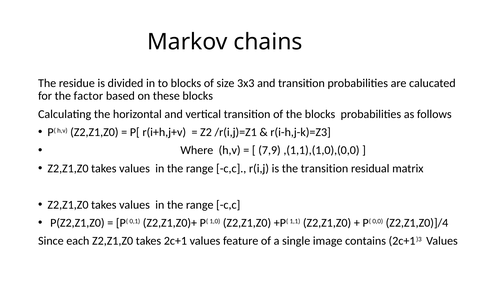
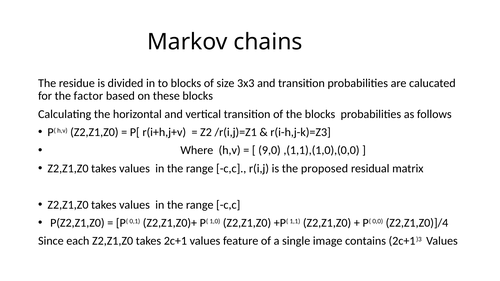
7,9: 7,9 -> 9,0 (270, 151)
the transition: transition -> proposed (324, 169)
